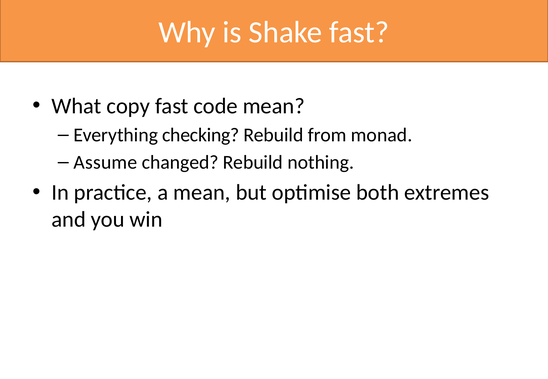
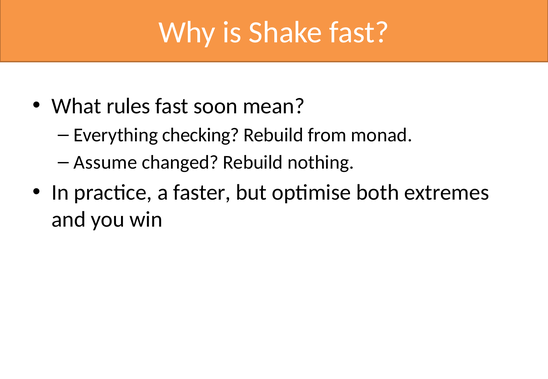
copy: copy -> rules (128, 106)
code: code -> soon (216, 106)
a mean: mean -> faster (202, 193)
